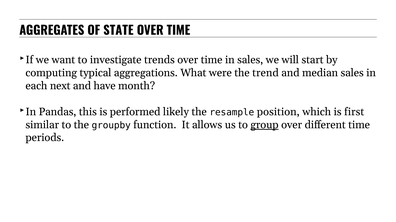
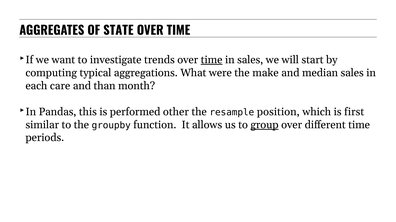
time underline: none -> present (212, 60)
trend: trend -> make (265, 73)
next: next -> care (60, 86)
have: have -> than (105, 86)
likely: likely -> other (176, 112)
